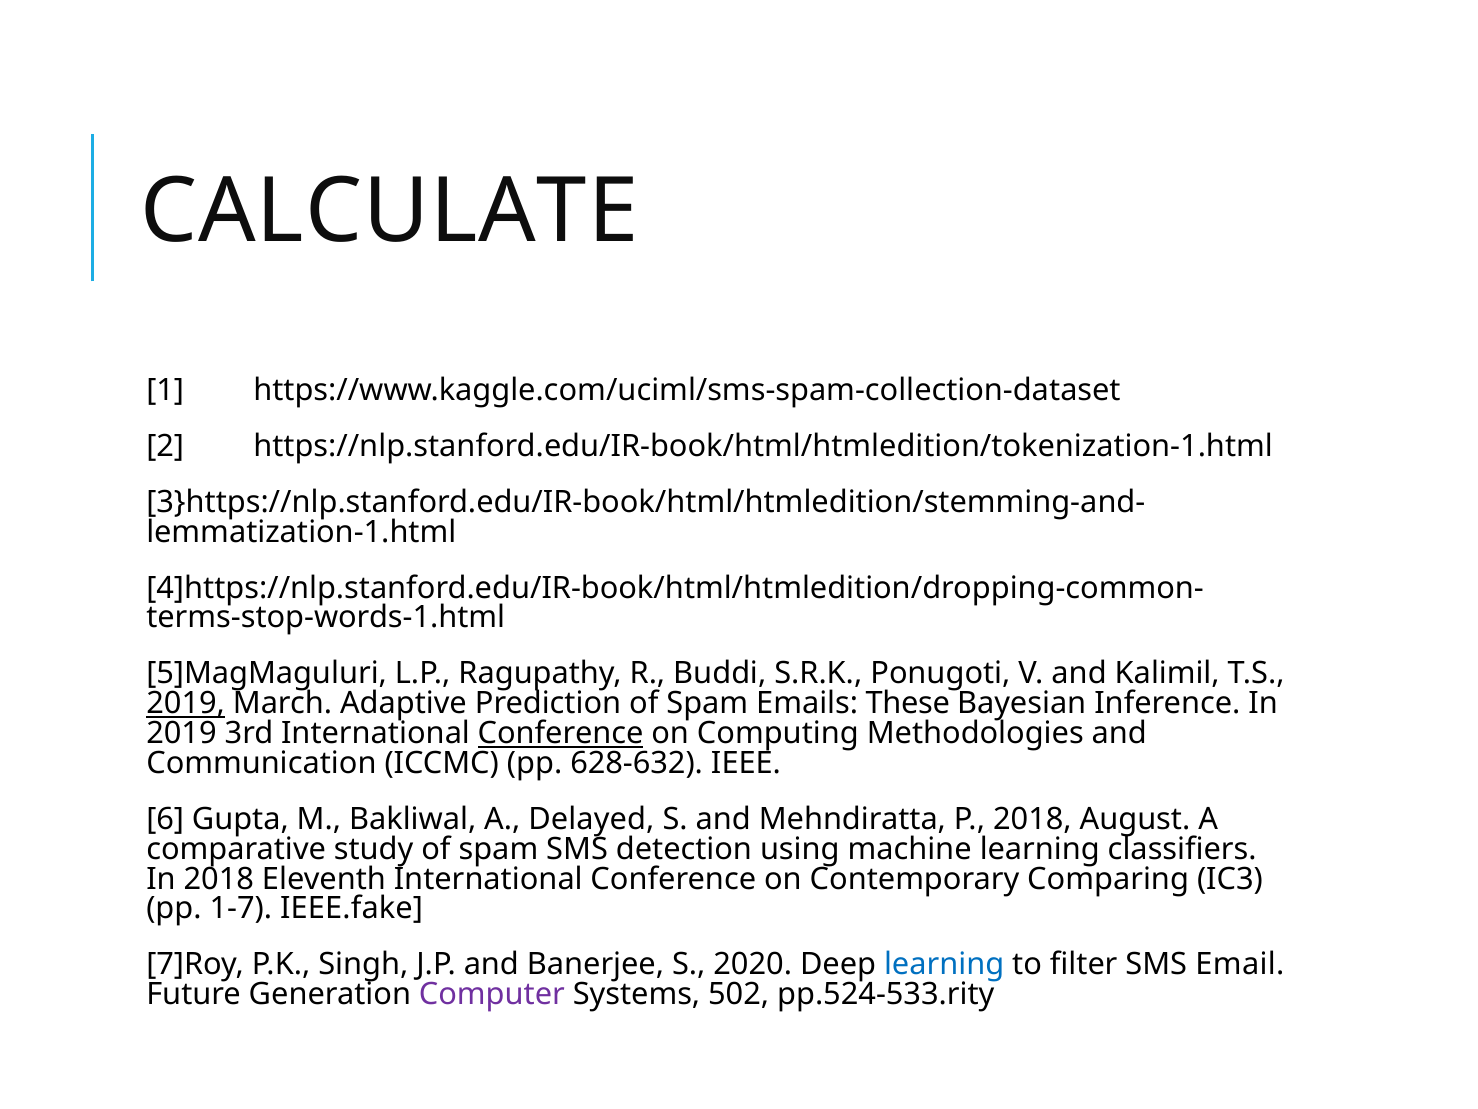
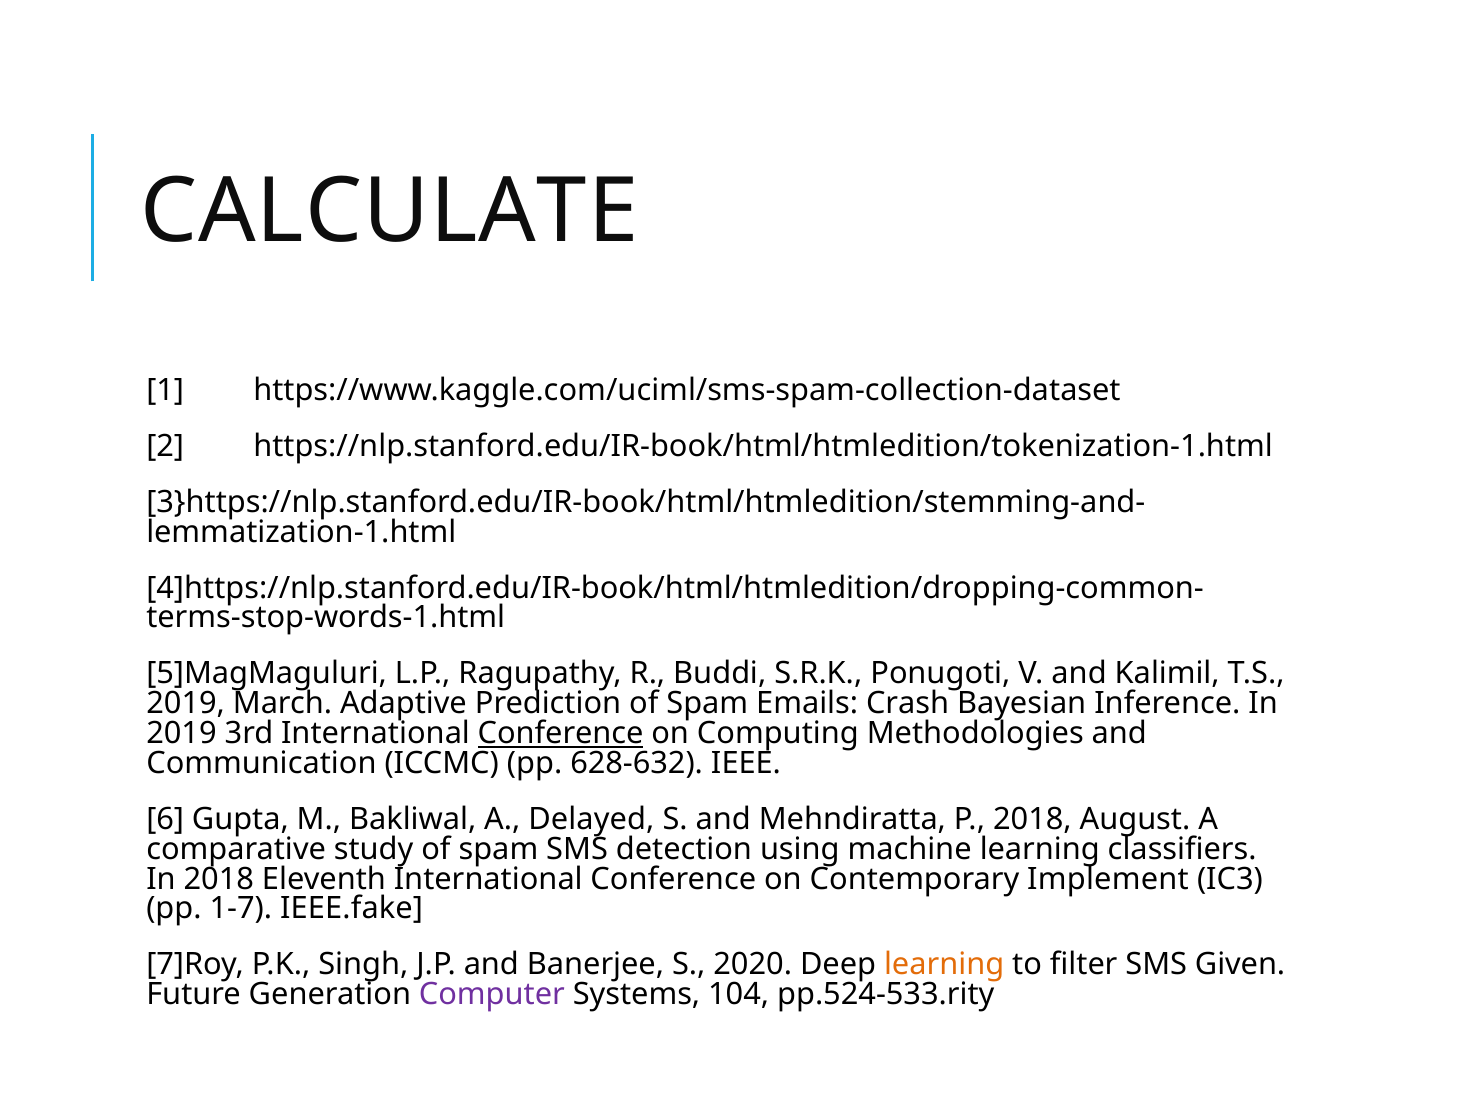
2019 underline: present -> none (186, 703)
These: These -> Crash (908, 703)
Comparing: Comparing -> Implement (1108, 878)
learning colour: blue -> orange (944, 964)
Email: Email -> Given (1240, 964)
502: 502 -> 104 (739, 994)
